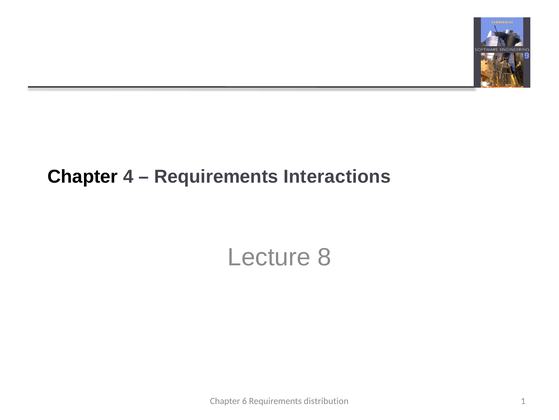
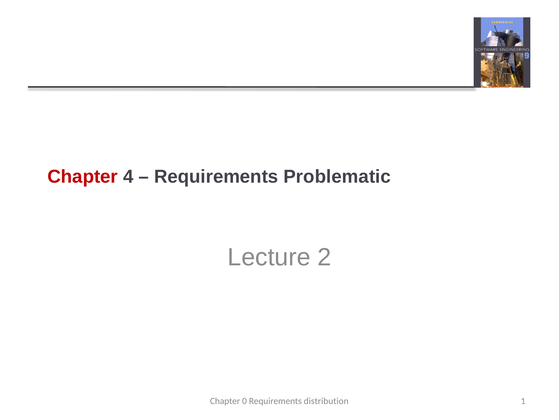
Chapter colour: black -> red (83, 176)
Interactions: Interactions -> Problematic (337, 176)
8: 8 -> 2 (324, 257)
6: 6 -> 0 (245, 400)
